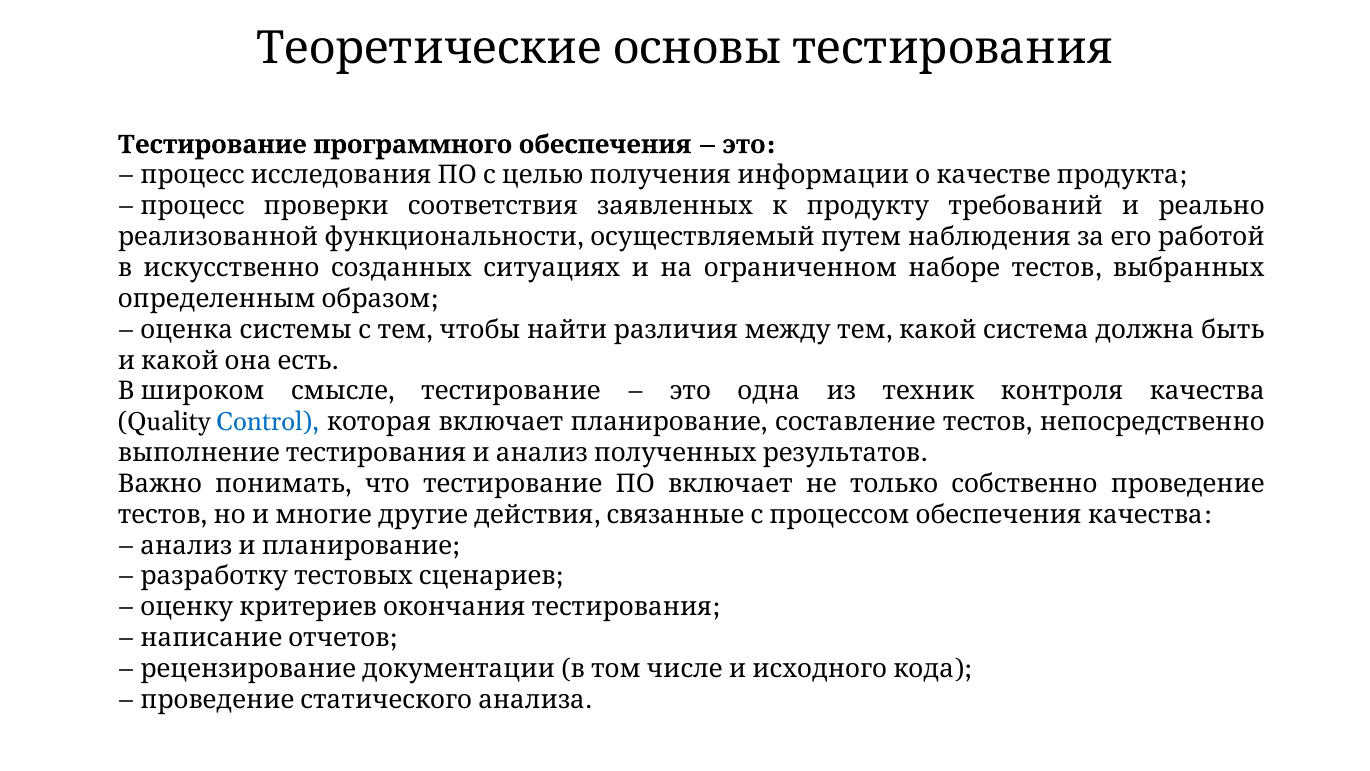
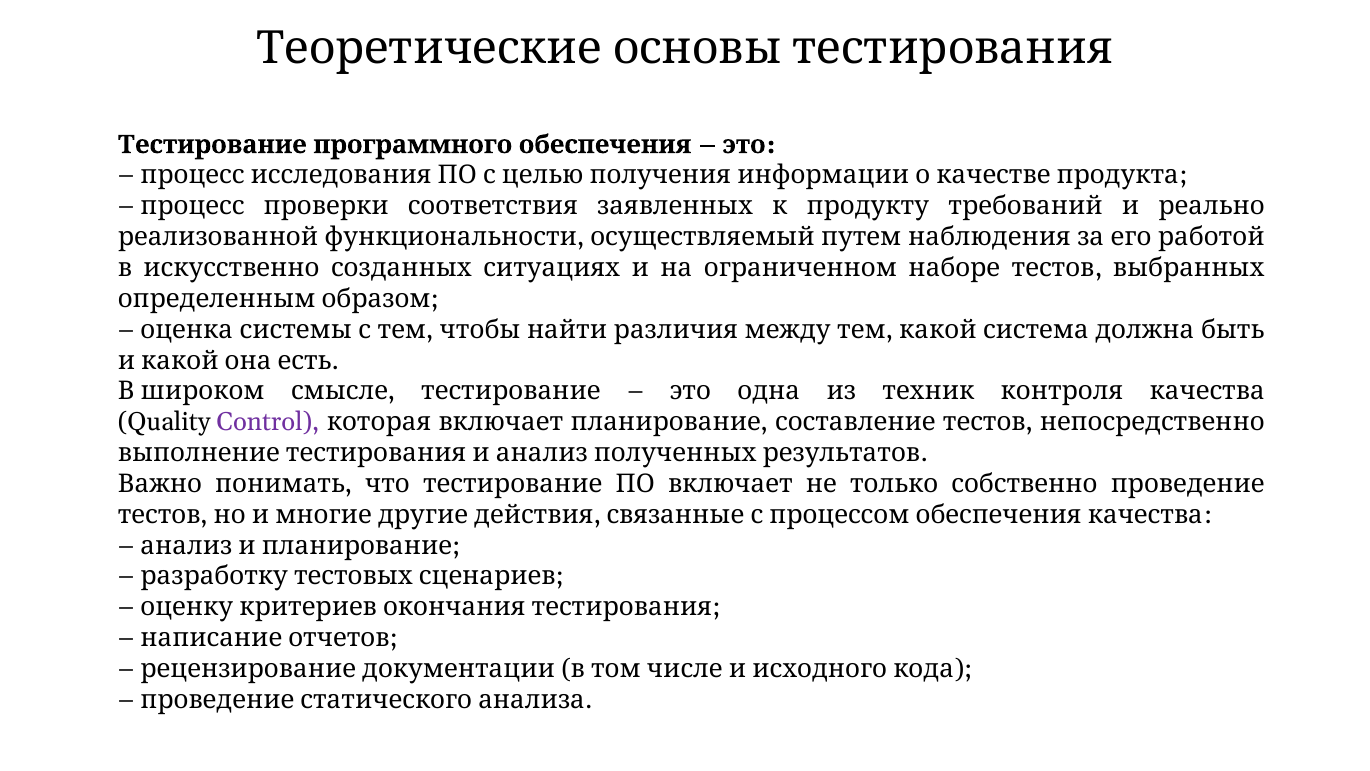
Control colour: blue -> purple (268, 422)
